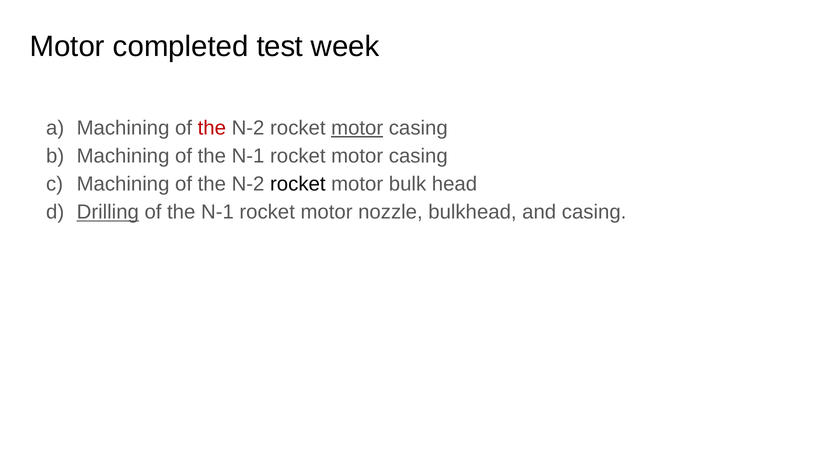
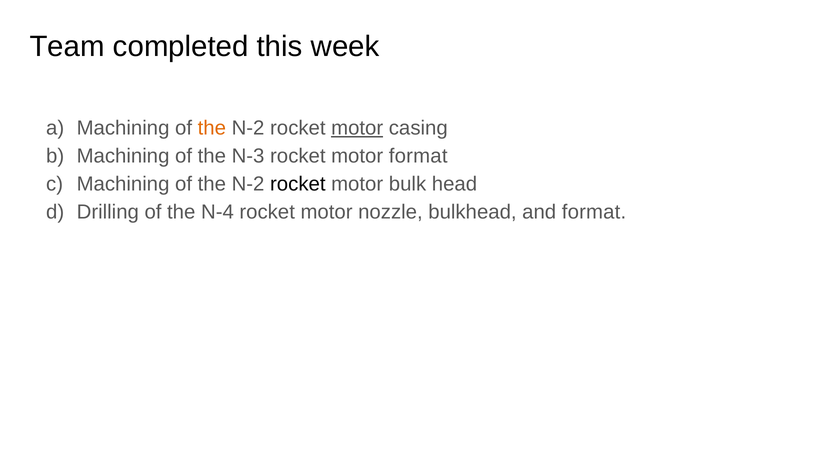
Motor: Motor -> Team (67, 46)
test: test -> this (280, 46)
the colour: red -> orange (212, 128)
Machining of the N-1: N-1 -> N-3 (248, 156)
casing: casing -> format (418, 156)
Drilling underline: present -> none (108, 212)
N-1: N-1 -> N-4 (217, 212)
and casing: casing -> format (594, 212)
